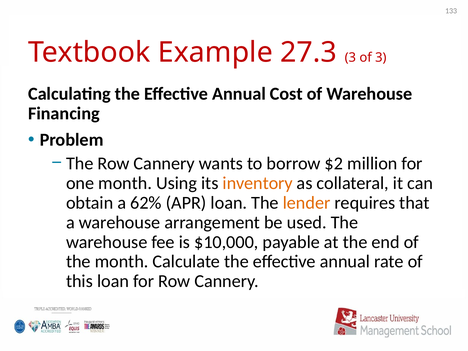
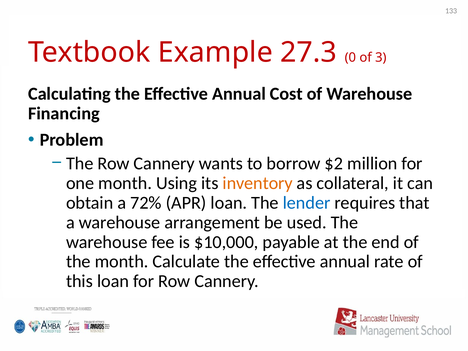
27.3 3: 3 -> 0 (350, 58)
62%: 62% -> 72% (146, 203)
lender colour: orange -> blue (307, 203)
